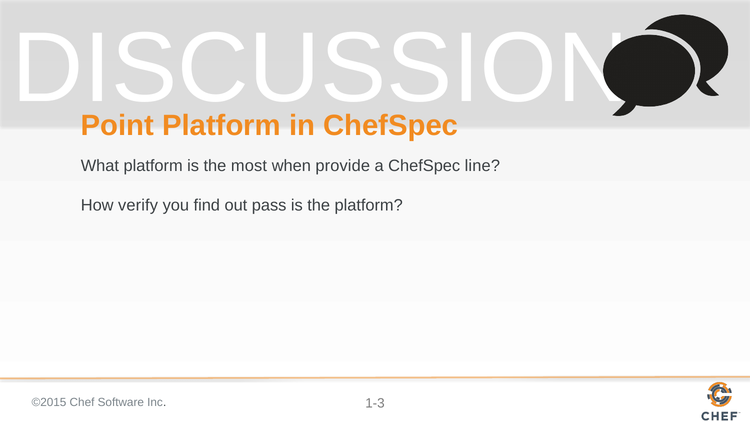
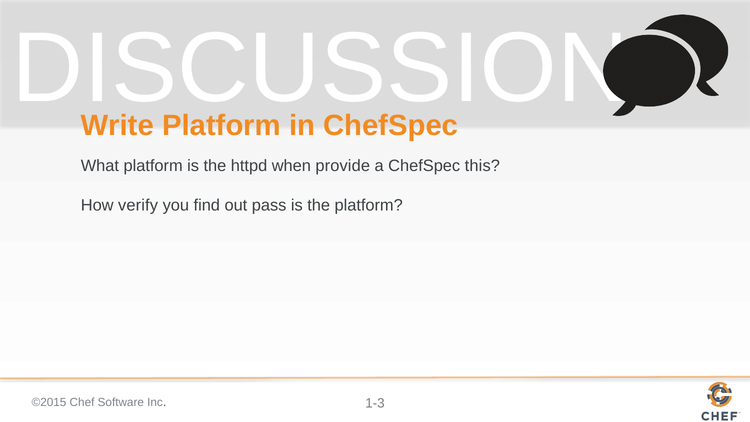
Point: Point -> Write (117, 126)
most: most -> httpd (249, 166)
line: line -> this (482, 166)
